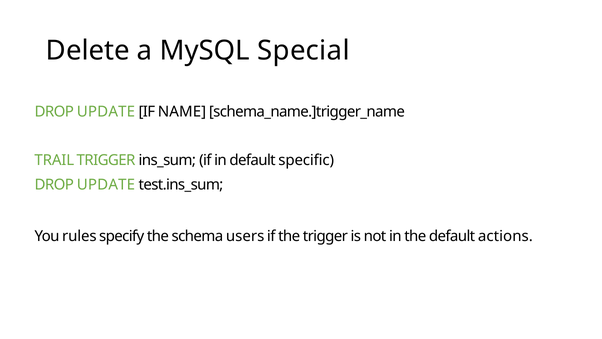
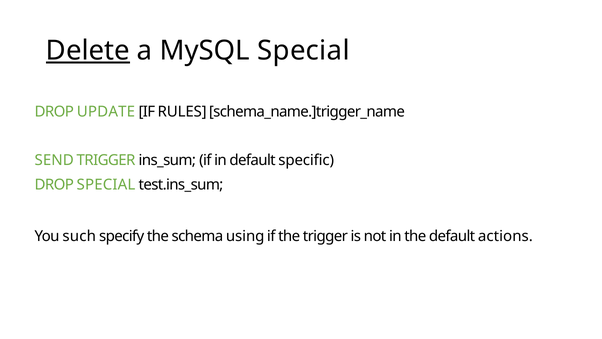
Delete underline: none -> present (88, 51)
NAME: NAME -> RULES (182, 111)
TRAIL: TRAIL -> SEND (54, 160)
UPDATE: UPDATE -> SPECIAL (106, 184)
rules: rules -> such (79, 236)
users: users -> using (245, 236)
